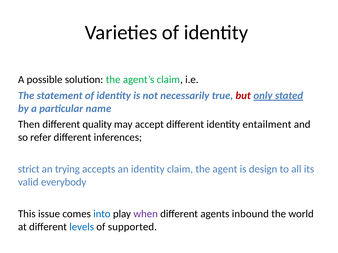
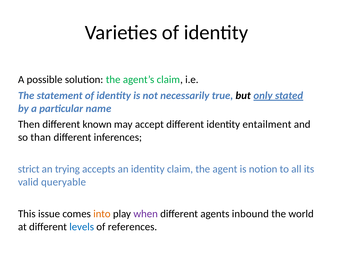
but colour: red -> black (243, 96)
quality: quality -> known (97, 125)
refer: refer -> than (41, 138)
design: design -> notion (263, 169)
everybody: everybody -> queryable (64, 182)
into colour: blue -> orange (102, 214)
supported: supported -> references (132, 227)
